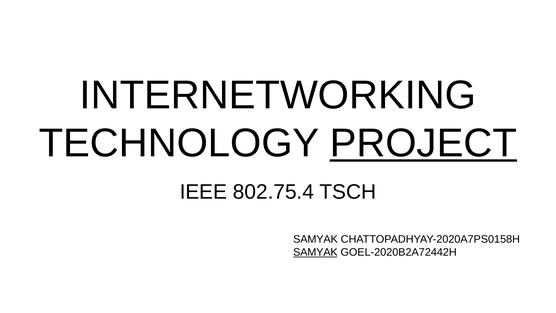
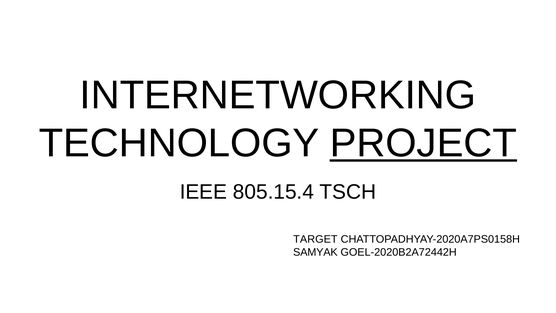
802.75.4: 802.75.4 -> 805.15.4 (273, 192)
SAMYAK: SAMYAK -> TARGET (315, 239)
SAMYAK underline: present -> none (315, 252)
